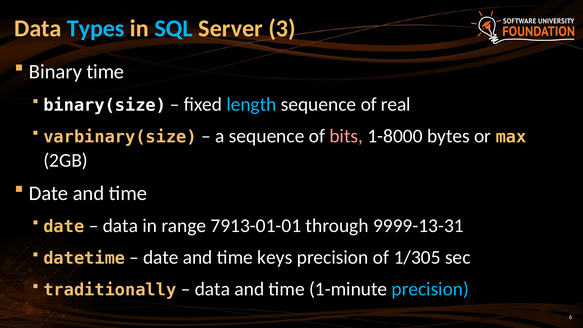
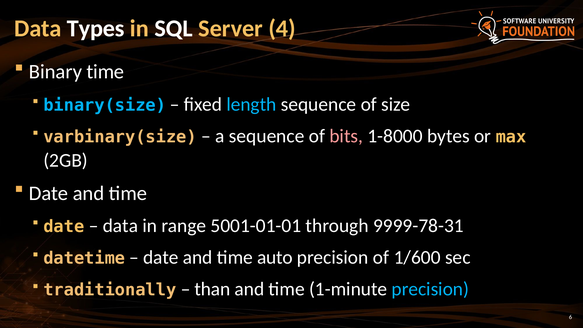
Types colour: light blue -> white (96, 28)
SQL colour: light blue -> white (174, 28)
3: 3 -> 4 (282, 28)
binary(size colour: white -> light blue (105, 105)
real: real -> size (396, 104)
7913-01-01: 7913-01-01 -> 5001-01-01 (256, 226)
9999-13-31: 9999-13-31 -> 9999-78-31 (418, 226)
keys: keys -> auto (275, 257)
1/305: 1/305 -> 1/600 (417, 257)
data: data -> than (212, 289)
